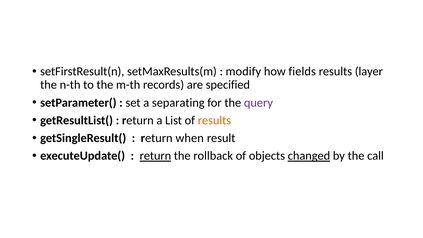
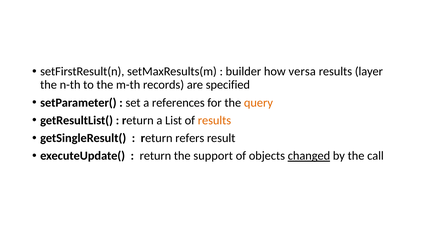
modify: modify -> builder (243, 72)
fields: fields -> versa (302, 72)
separating: separating -> references (178, 103)
query colour: purple -> orange (258, 103)
when: when -> refers (190, 138)
return underline: present -> none (155, 156)
rollback: rollback -> support (213, 156)
